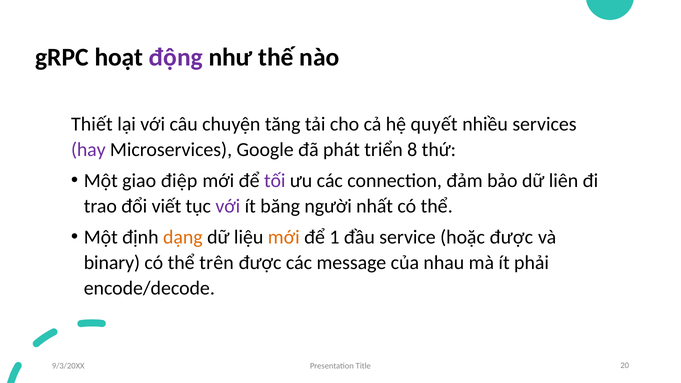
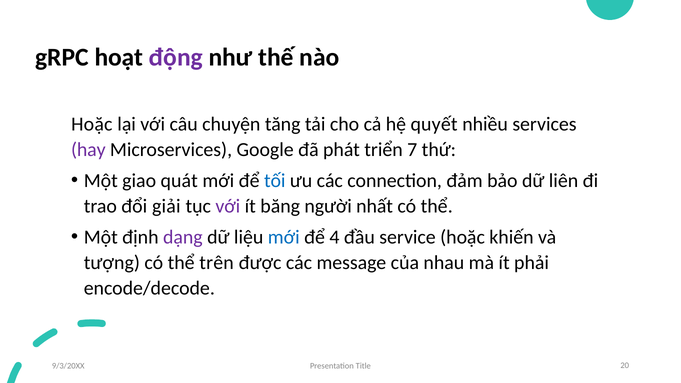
Thiết: Thiết -> Hoặc (92, 124)
8: 8 -> 7 (412, 150)
điệp: điệp -> quát (179, 181)
tối colour: purple -> blue (275, 181)
viết: viết -> giải (166, 206)
dạng colour: orange -> purple (183, 237)
mới colour: orange -> blue (284, 237)
1: 1 -> 4 (334, 237)
hoặc được: được -> khiến (511, 237)
binary: binary -> tượng (112, 263)
